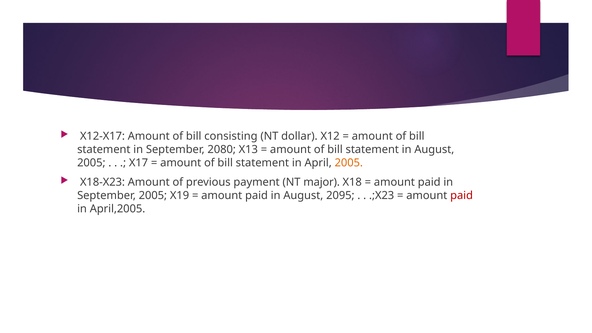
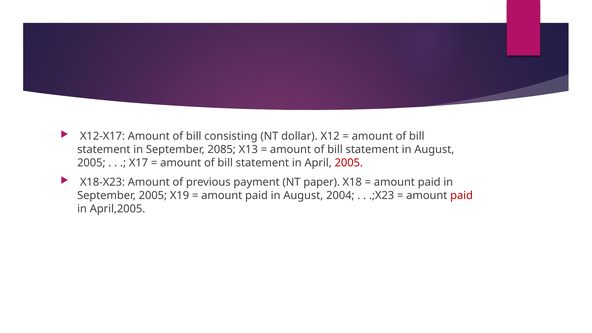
2080: 2080 -> 2085 (222, 149)
2005 colour: orange -> red (349, 163)
major: major -> paper (322, 182)
2095: 2095 -> 2004 (340, 196)
